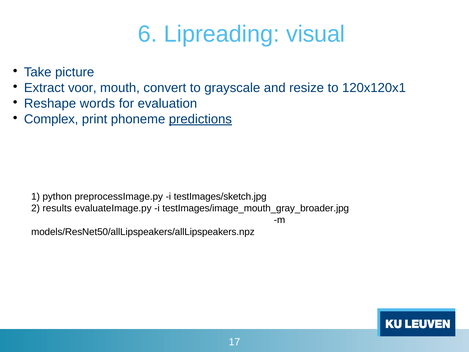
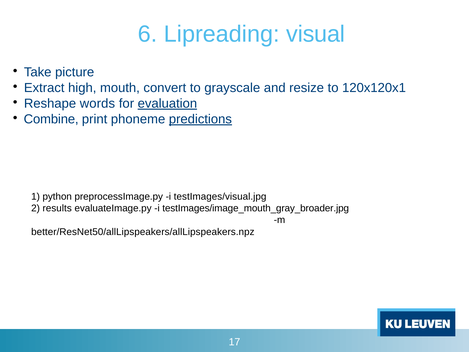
voor: voor -> high (82, 88)
evaluation underline: none -> present (167, 104)
Complex: Complex -> Combine (51, 119)
testImages/sketch.jpg: testImages/sketch.jpg -> testImages/visual.jpg (220, 196)
models/ResNet50/allLipspeakers/allLipspeakers.npz: models/ResNet50/allLipspeakers/allLipspeakers.npz -> better/ResNet50/allLipspeakers/allLipspeakers.npz (143, 232)
